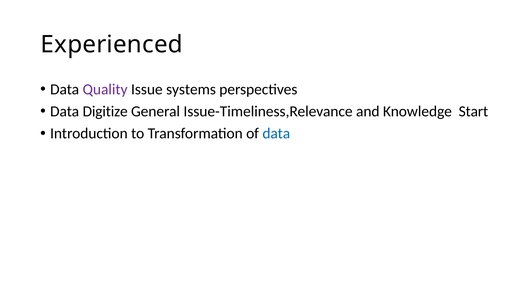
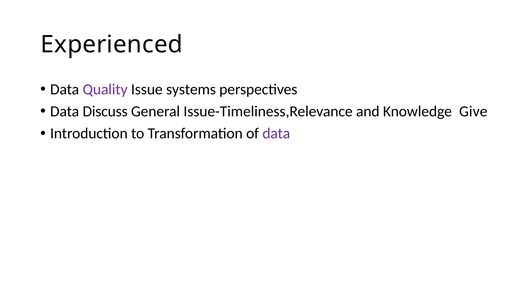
Digitize: Digitize -> Discuss (105, 111)
Start: Start -> Give (473, 111)
data colour: blue -> purple (276, 134)
